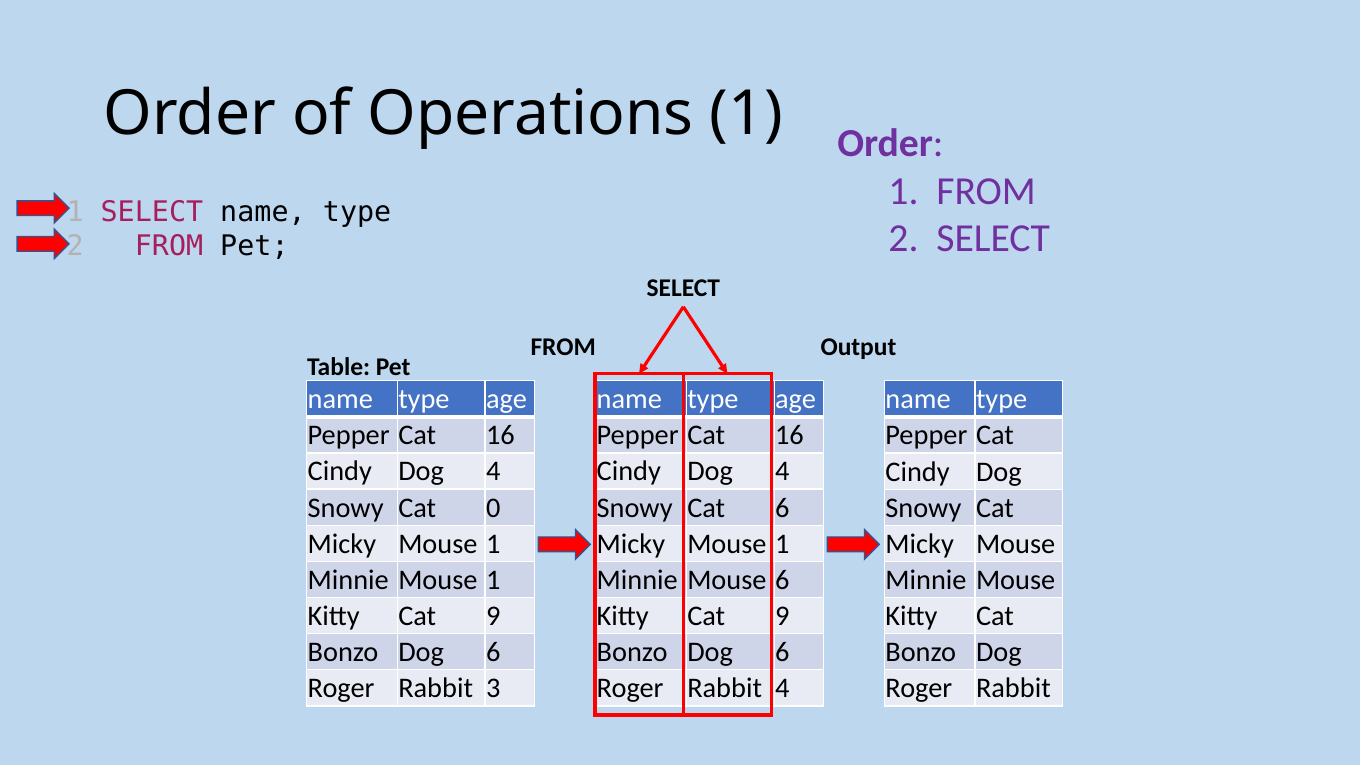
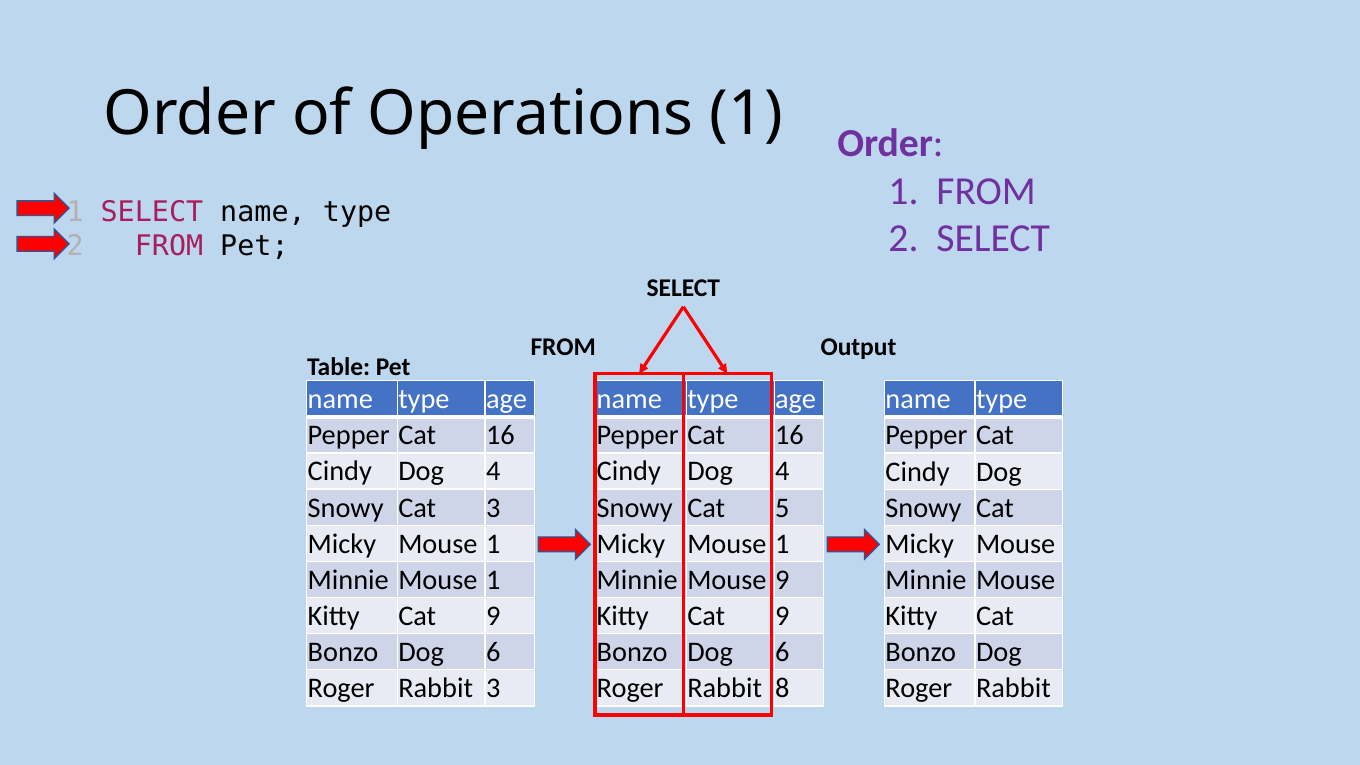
Cat 0: 0 -> 3 (493, 508)
Cat 6: 6 -> 5 (782, 508)
Mouse 6: 6 -> 9 (782, 580)
Rabbit 4: 4 -> 8 (782, 688)
